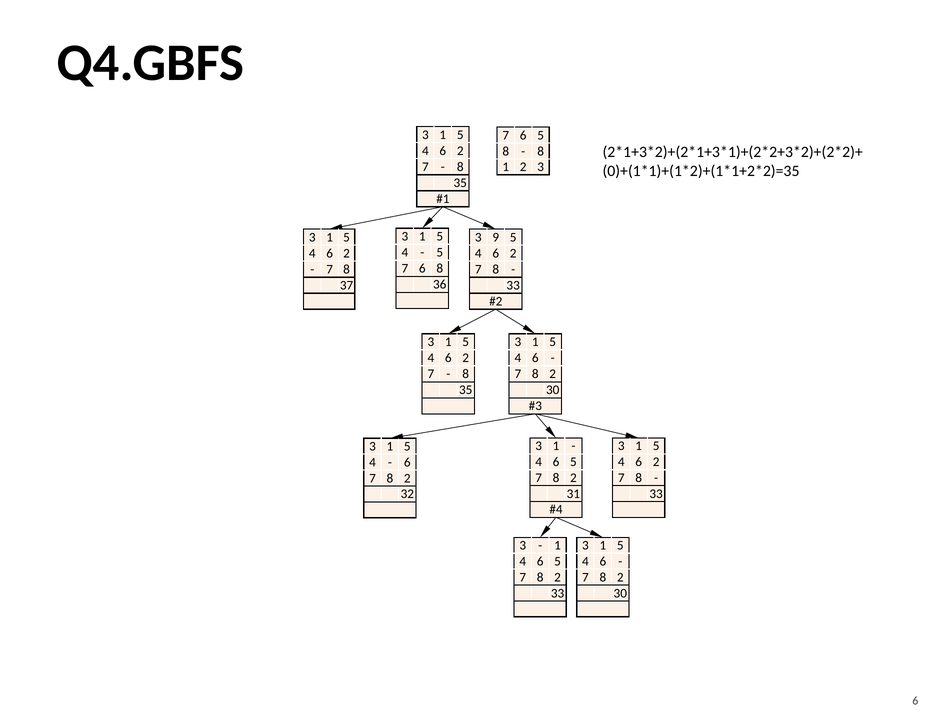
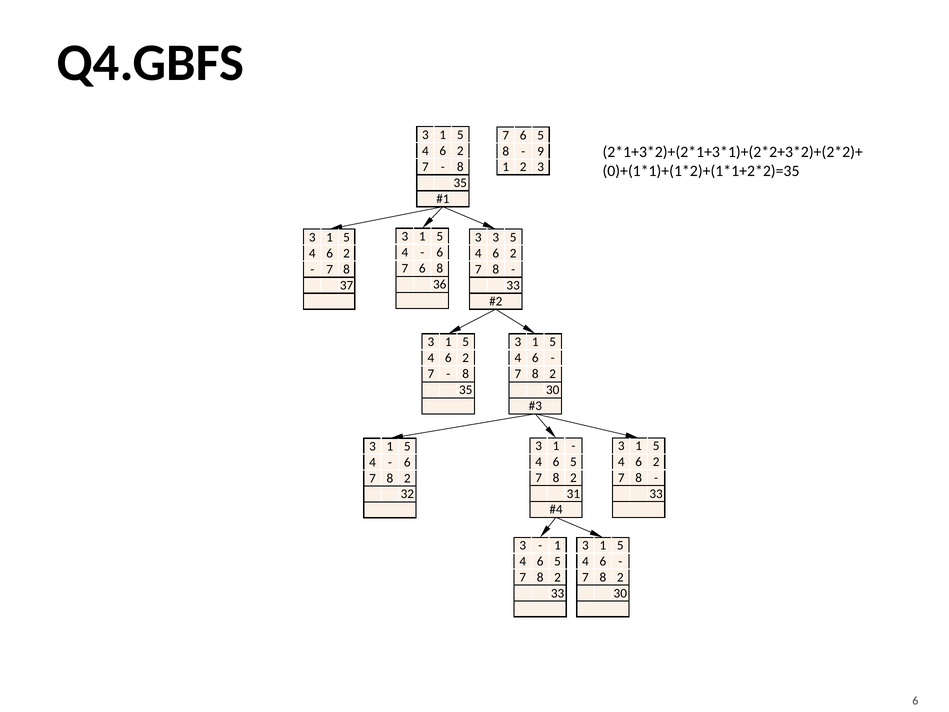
8: 8 -> 9 (541, 151)
9: 9 -> 3 (496, 237)
5: 5 -> 6 (440, 252)
